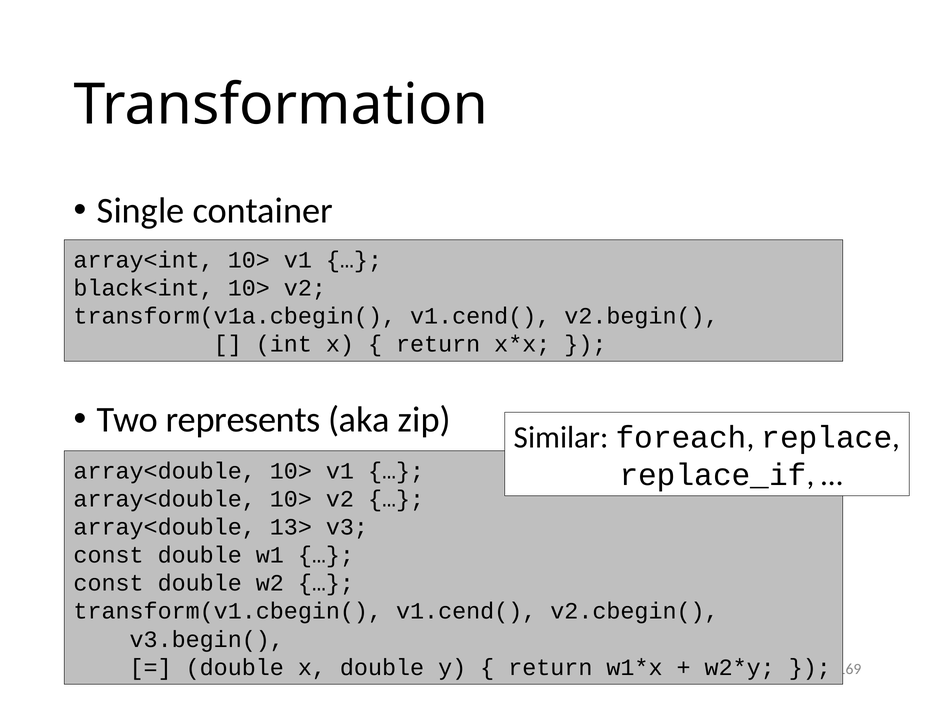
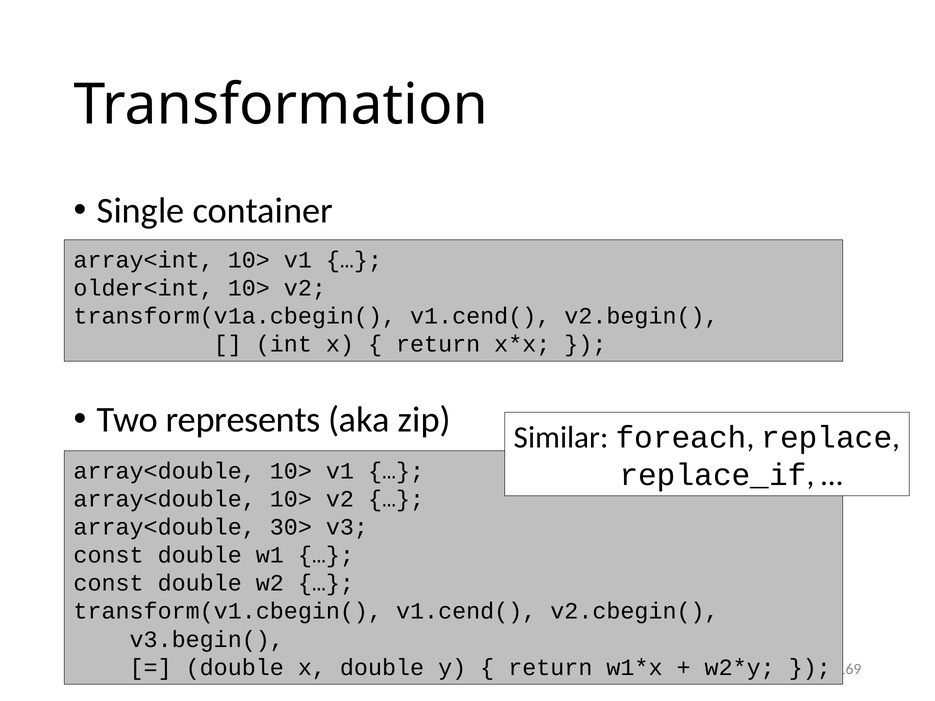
black<int: black<int -> older<int (144, 288)
13>: 13> -> 30> (291, 527)
